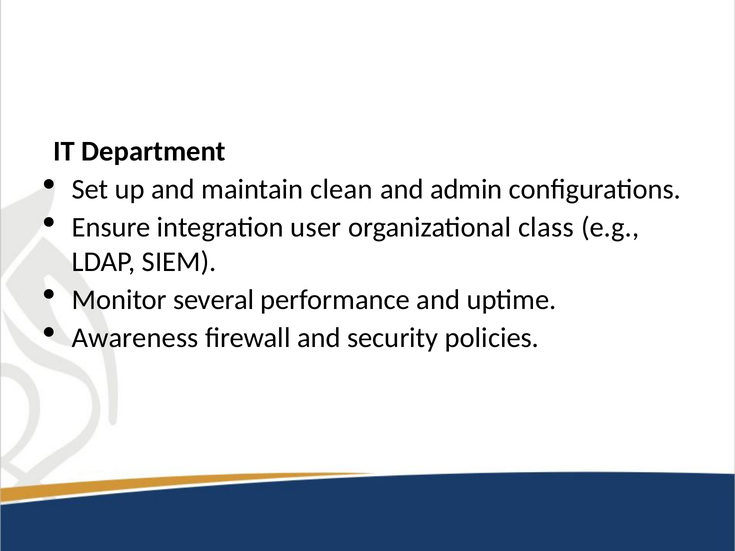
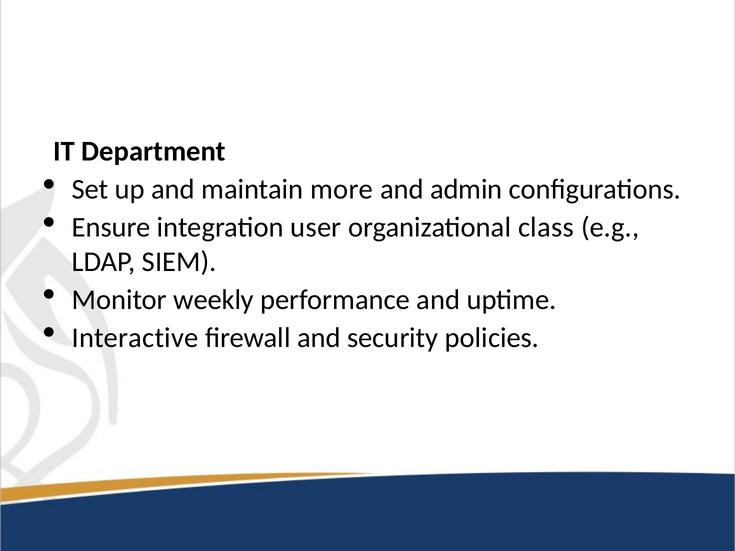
clean: clean -> more (342, 189)
several: several -> weekly (214, 300)
Awareness: Awareness -> Interactive (135, 338)
